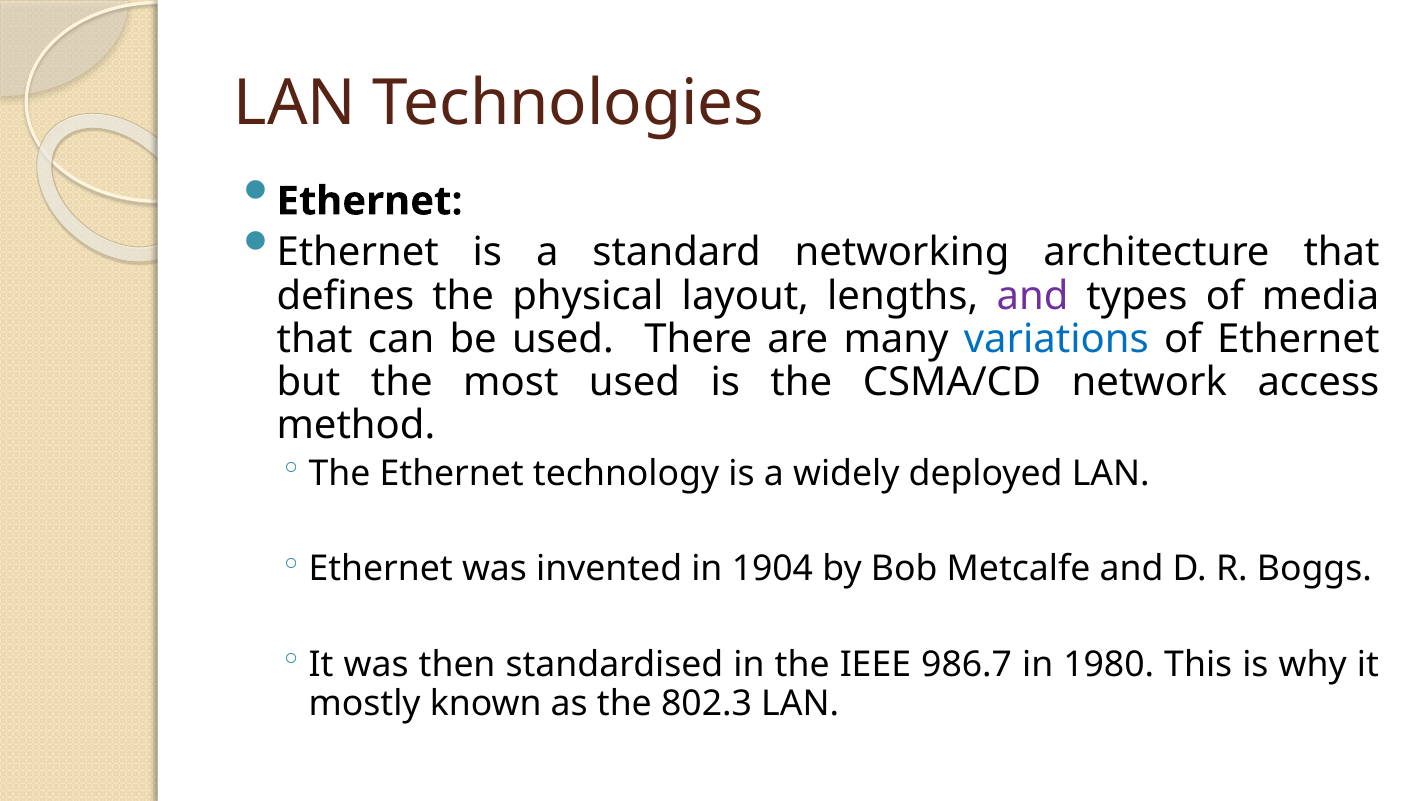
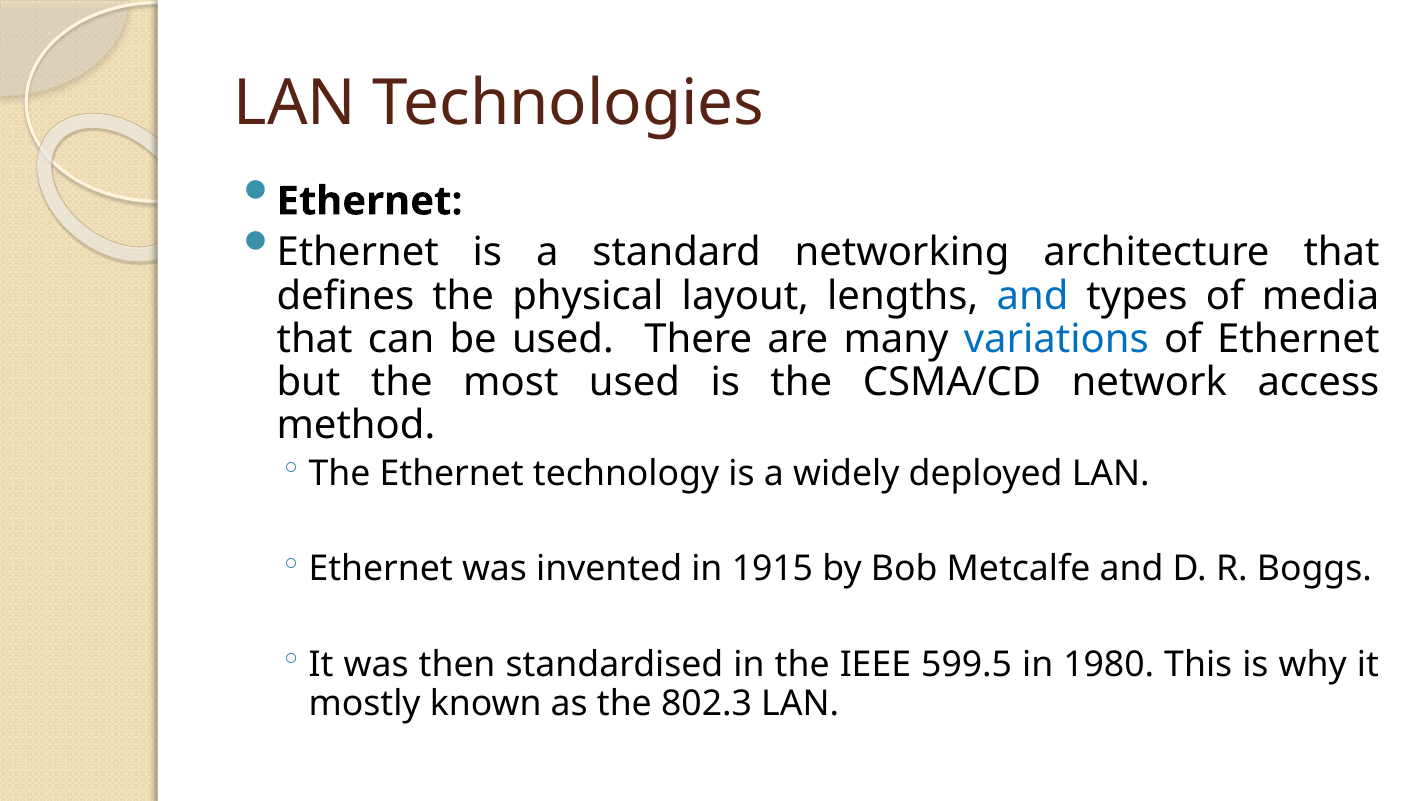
and colour: purple -> blue (1033, 296)
1904: 1904 -> 1915 (772, 569)
986.7: 986.7 -> 599.5 (967, 664)
